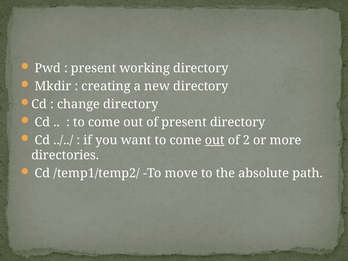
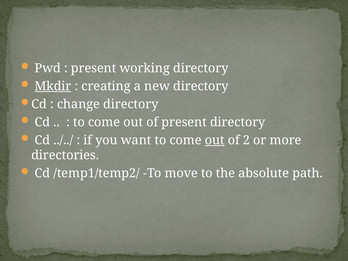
Mkdir underline: none -> present (53, 86)
